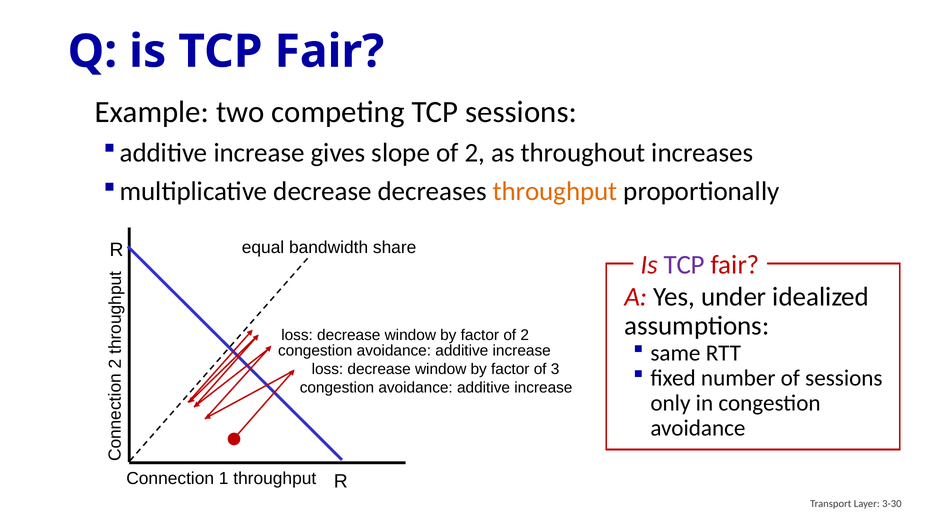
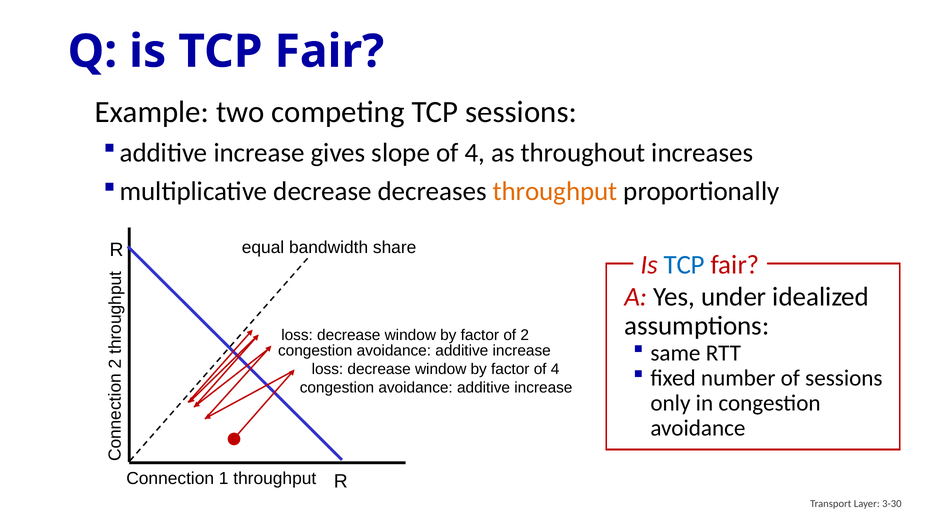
slope of 2: 2 -> 4 (475, 153)
TCP colour: purple -> blue (684, 265)
factor of 3: 3 -> 4 (555, 369)
